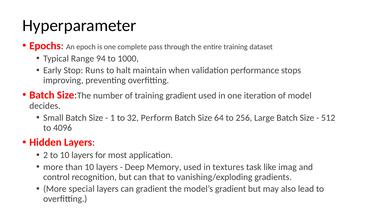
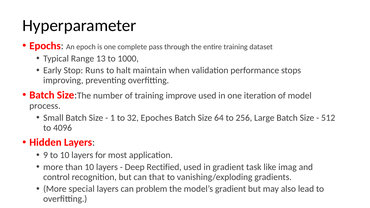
94: 94 -> 13 (101, 59)
training gradient: gradient -> improve (181, 96)
decides: decides -> process (45, 106)
Perform: Perform -> Epoches (157, 118)
2: 2 -> 9 (46, 155)
Memory: Memory -> Rectified (164, 167)
in textures: textures -> gradient (228, 167)
can gradient: gradient -> problem (152, 189)
